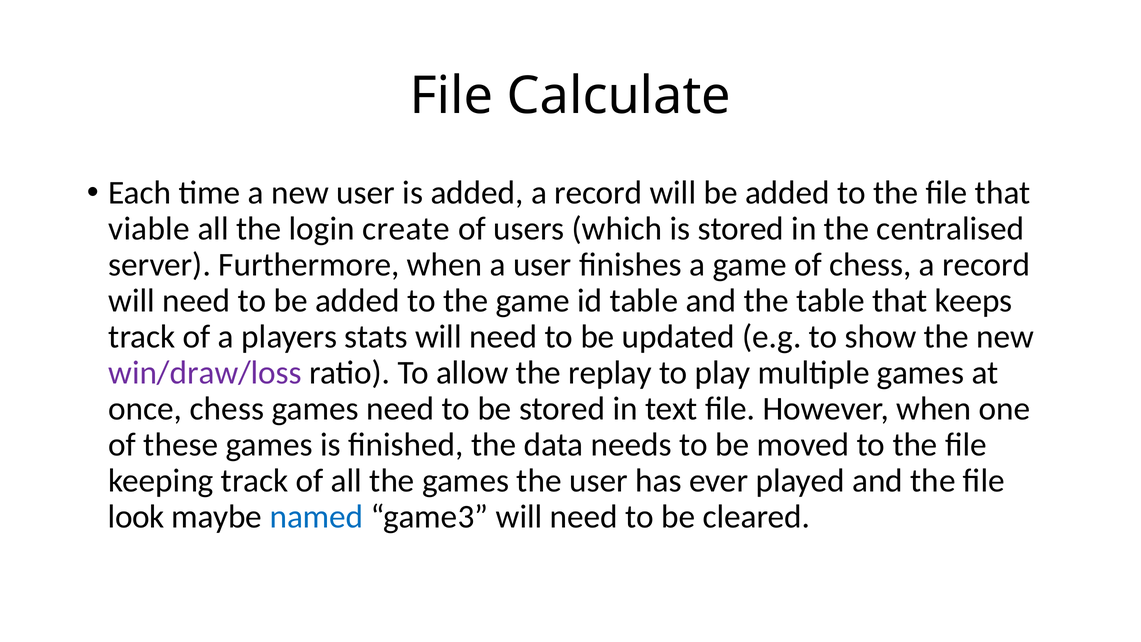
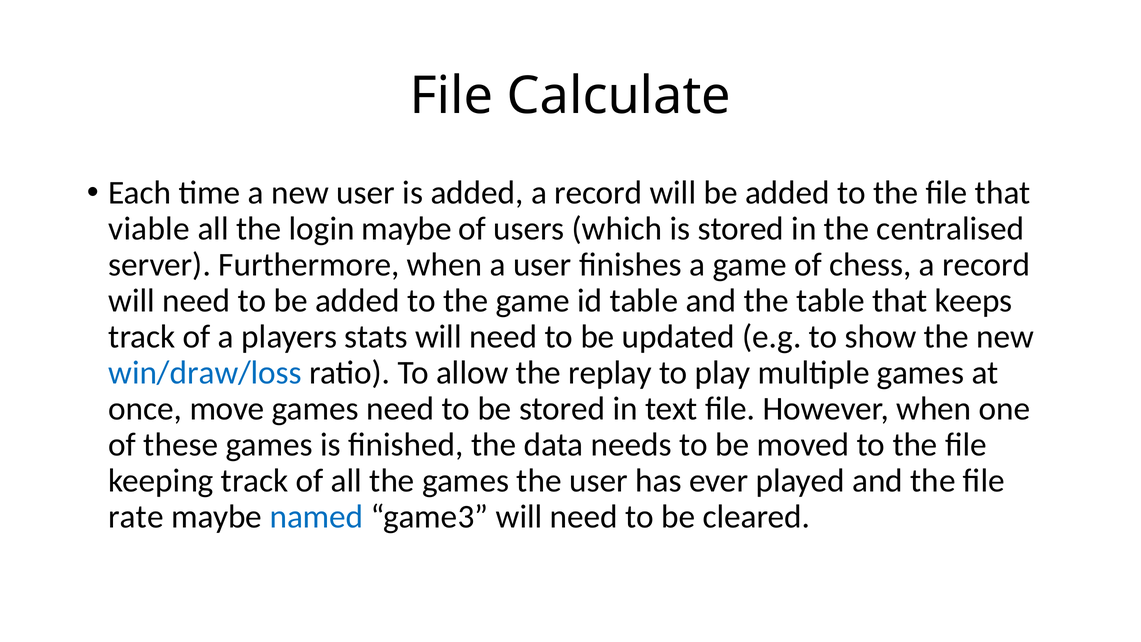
login create: create -> maybe (407, 229)
win/draw/loss colour: purple -> blue (205, 373)
once chess: chess -> move (227, 409)
look: look -> rate (136, 516)
